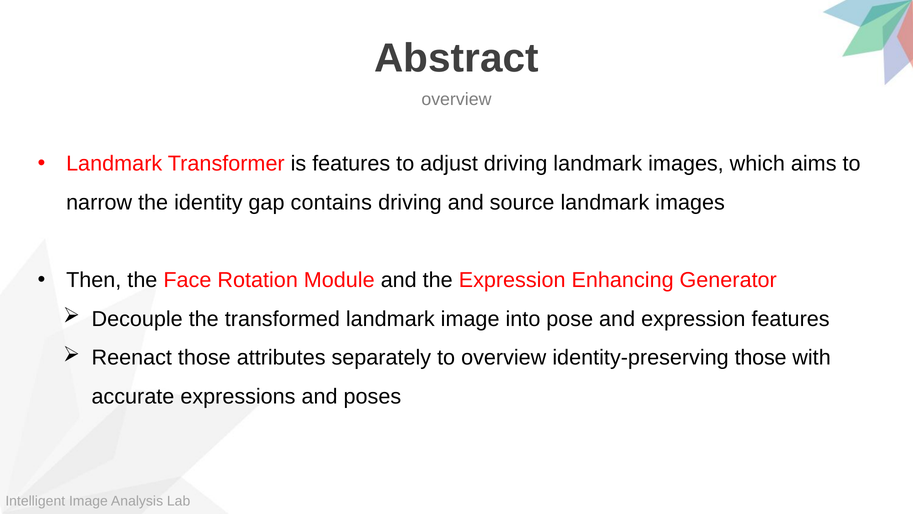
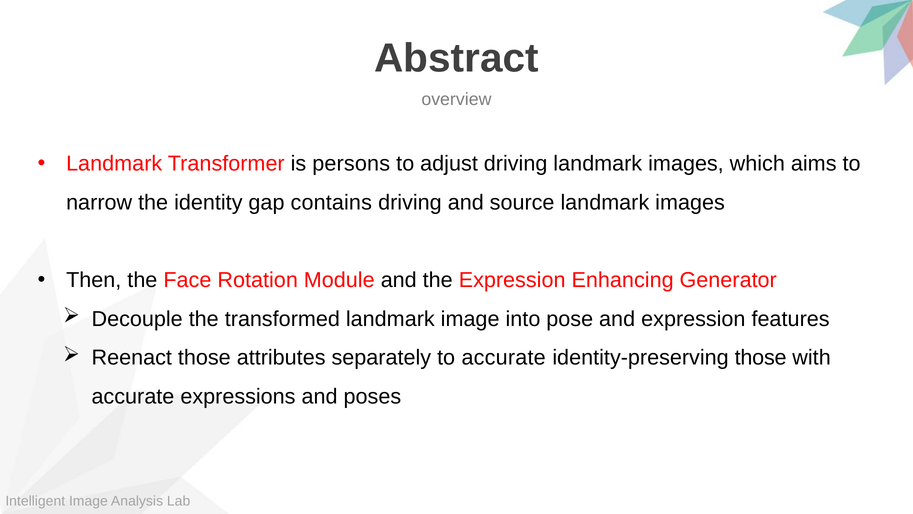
is features: features -> persons (351, 163)
to overview: overview -> accurate (504, 358)
